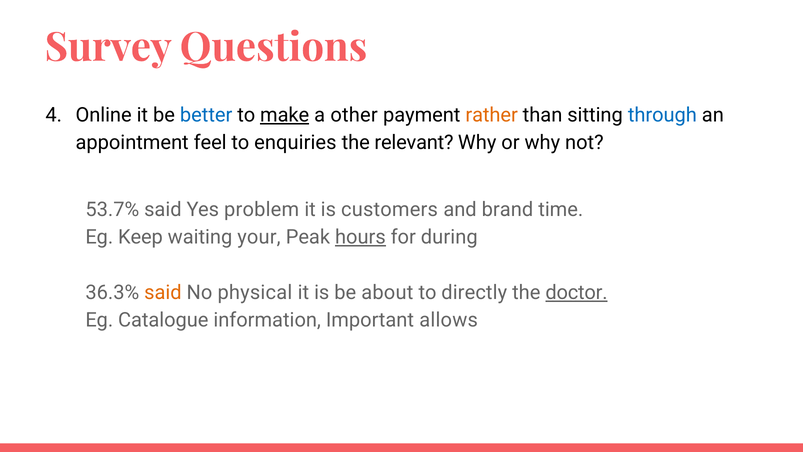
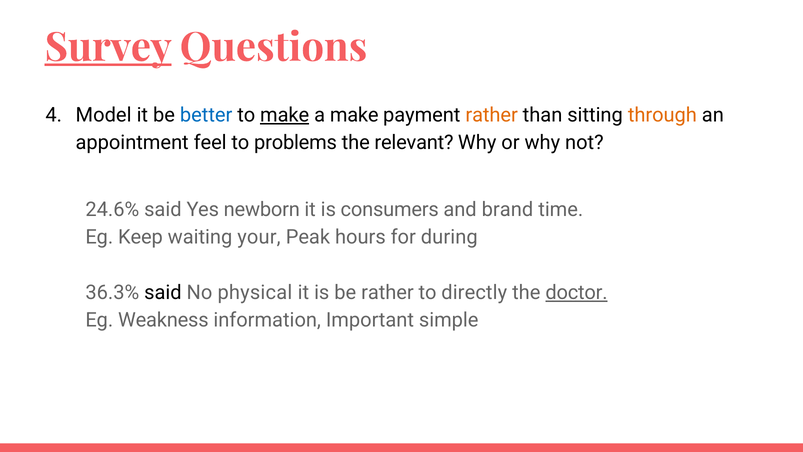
Survey underline: none -> present (108, 48)
Online: Online -> Model (104, 115)
a other: other -> make (354, 115)
through colour: blue -> orange (662, 115)
enquiries: enquiries -> problems (296, 143)
53.7%: 53.7% -> 24.6% (112, 209)
problem: problem -> newborn (262, 209)
customers: customers -> consumers (390, 209)
hours underline: present -> none (360, 237)
said colour: orange -> black (163, 292)
be about: about -> rather (387, 292)
Catalogue: Catalogue -> Weakness (163, 320)
allows: allows -> simple (449, 320)
